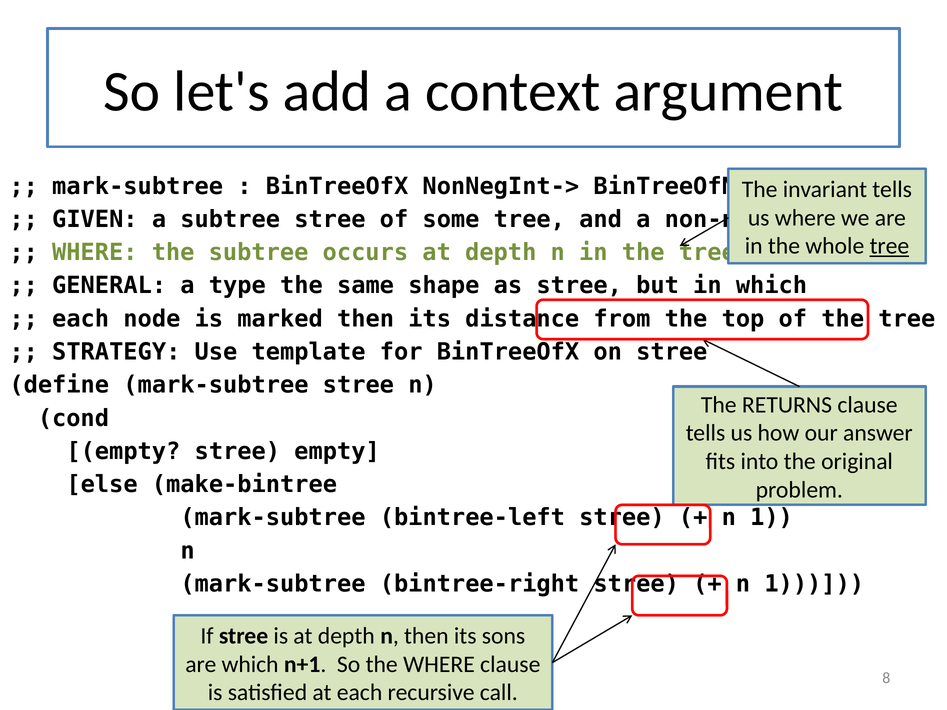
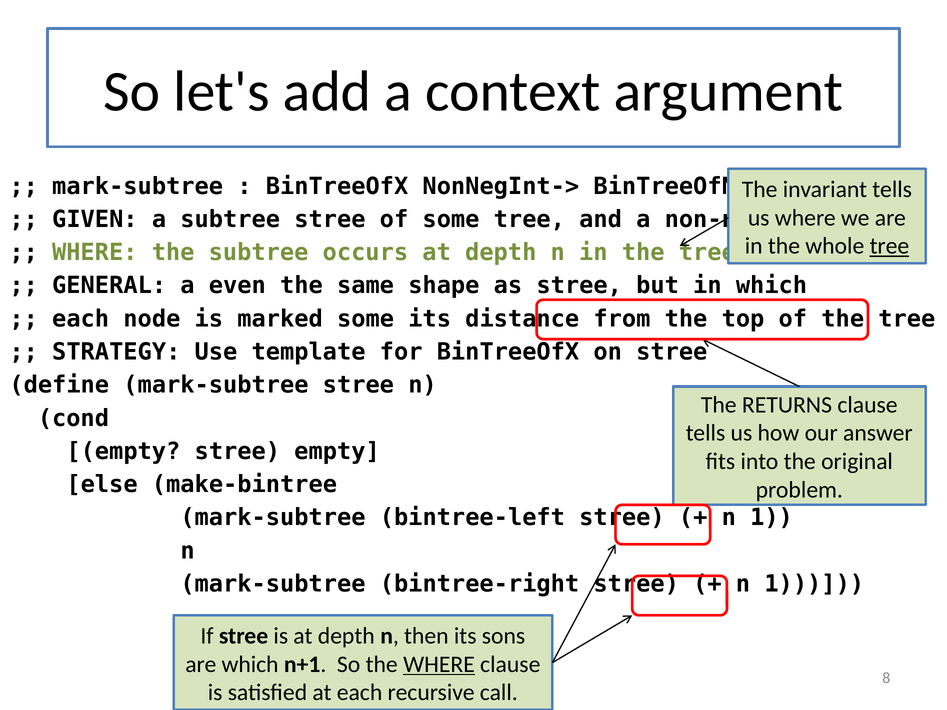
type: type -> even (237, 286)
marked then: then -> some (366, 319)
WHERE underline: none -> present (439, 665)
